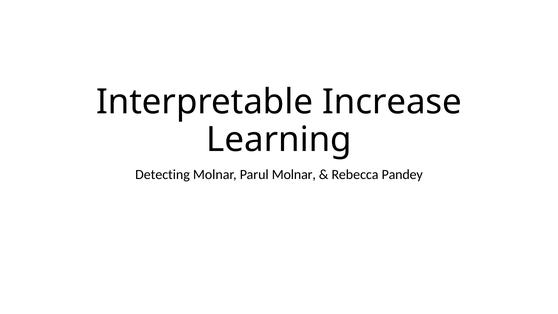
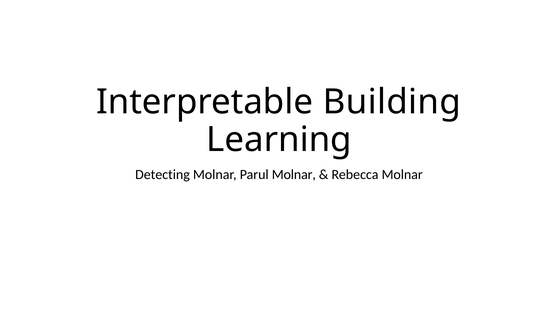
Increase: Increase -> Building (392, 102)
Rebecca Pandey: Pandey -> Molnar (402, 174)
